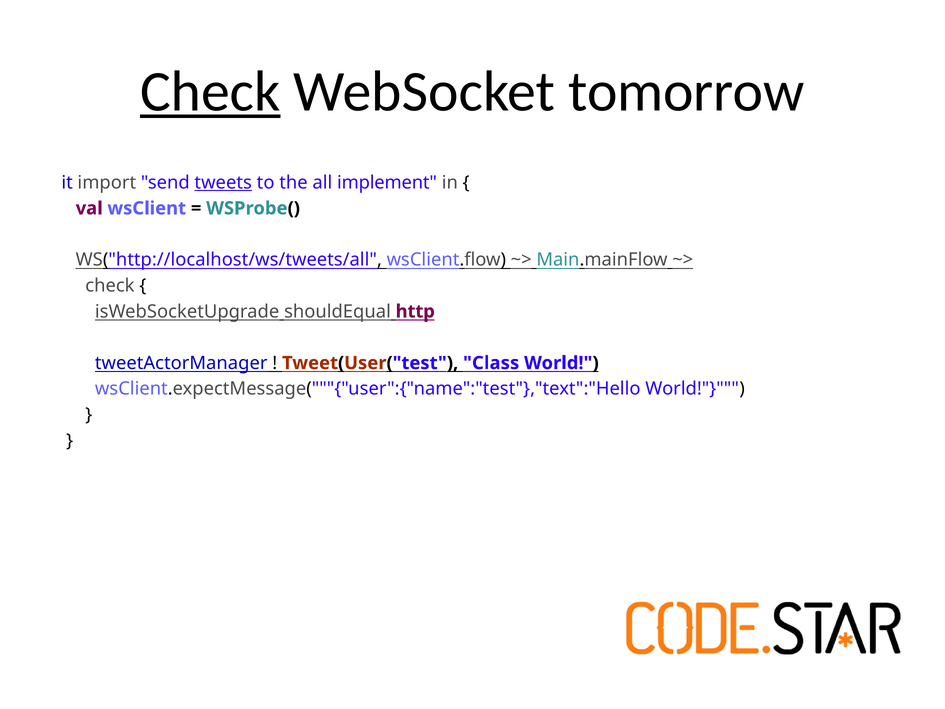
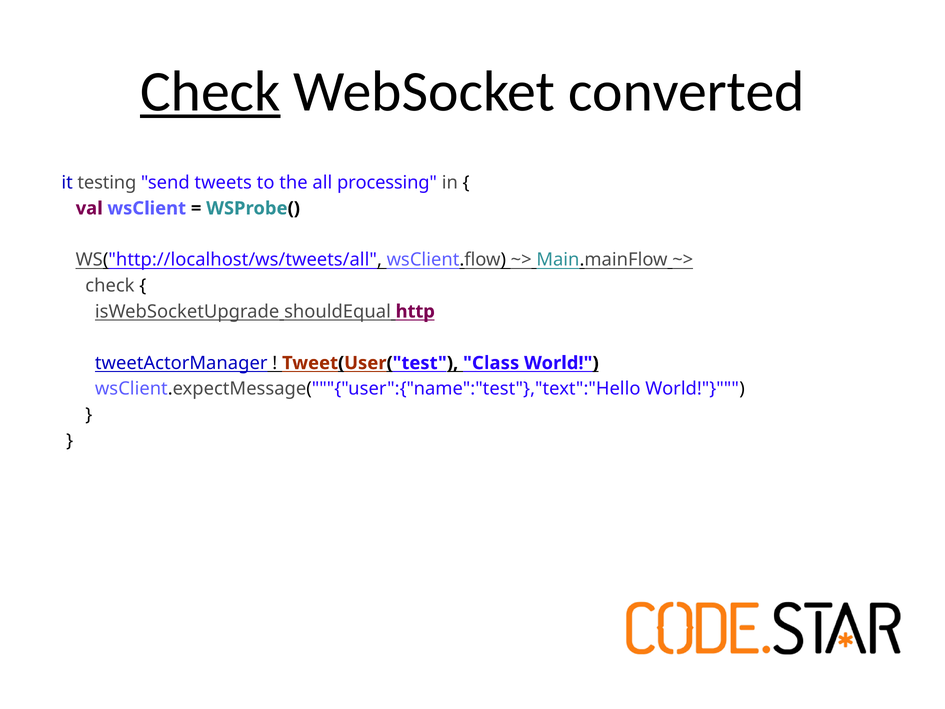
tomorrow: tomorrow -> converted (686, 91)
import: import -> testing (107, 182)
tweets underline: present -> none (223, 182)
implement: implement -> processing (387, 182)
